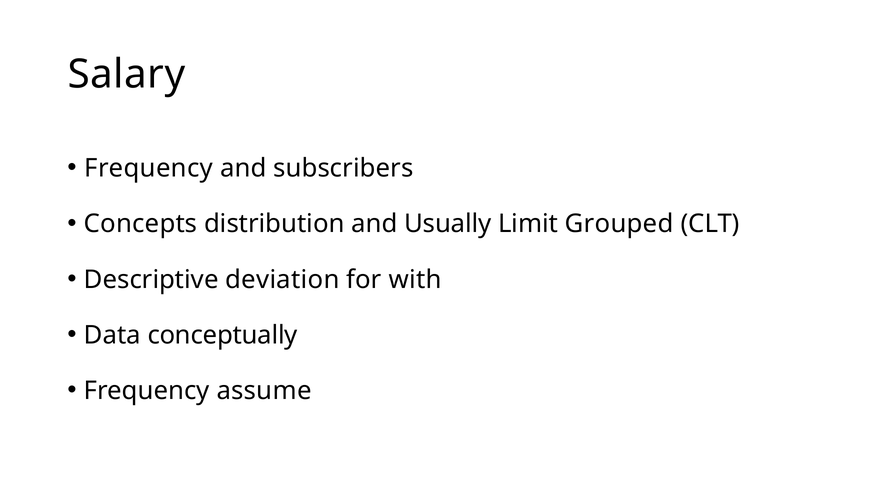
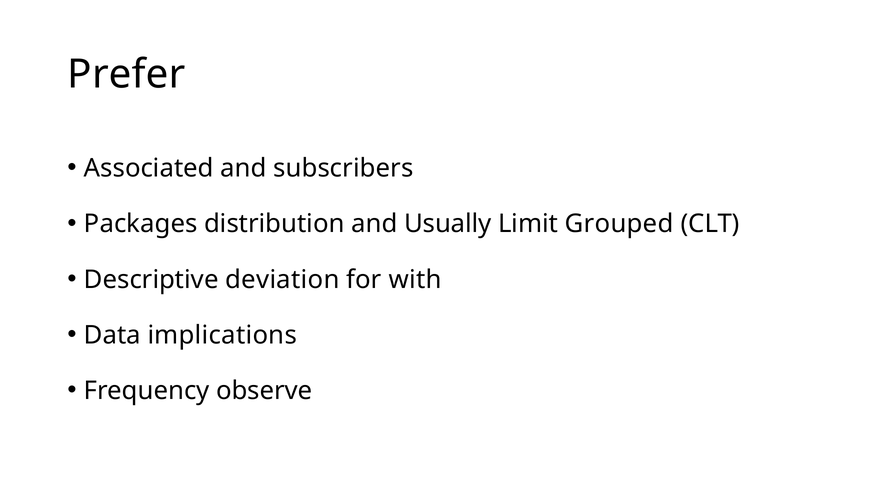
Salary: Salary -> Prefer (127, 74)
Frequency: Frequency -> Associated (149, 168)
Concepts: Concepts -> Packages (141, 224)
conceptually: conceptually -> implications (222, 335)
assume: assume -> observe (264, 391)
